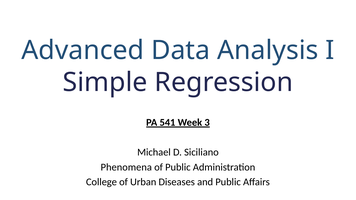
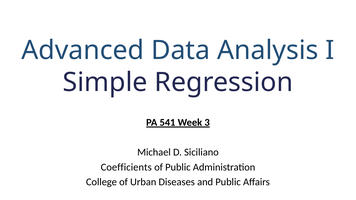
Phenomena: Phenomena -> Coefficients (126, 167)
